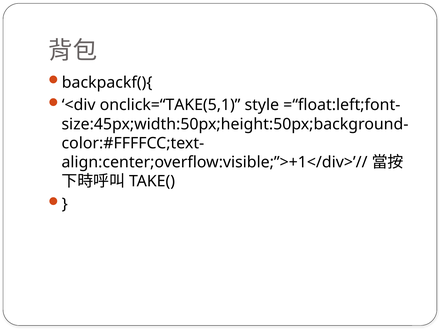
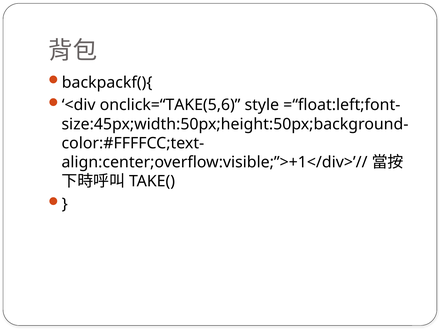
onclick=“TAKE(5,1: onclick=“TAKE(5,1 -> onclick=“TAKE(5,6 (170, 105)
